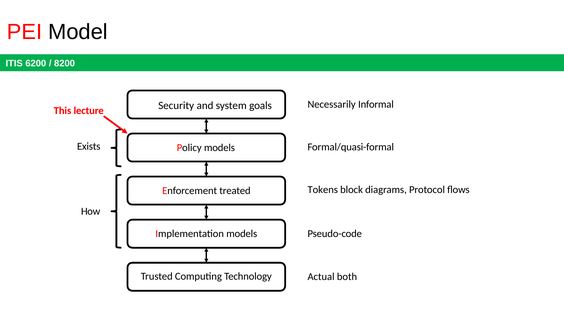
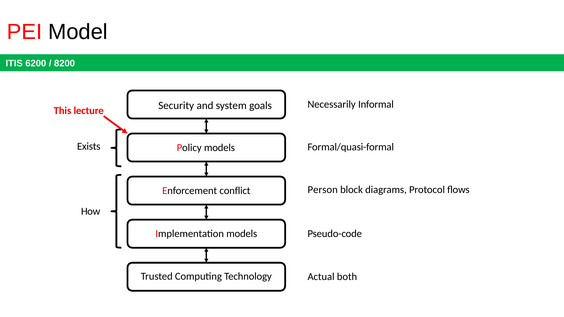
Tokens: Tokens -> Person (323, 190)
treated: treated -> conflict (235, 191)
